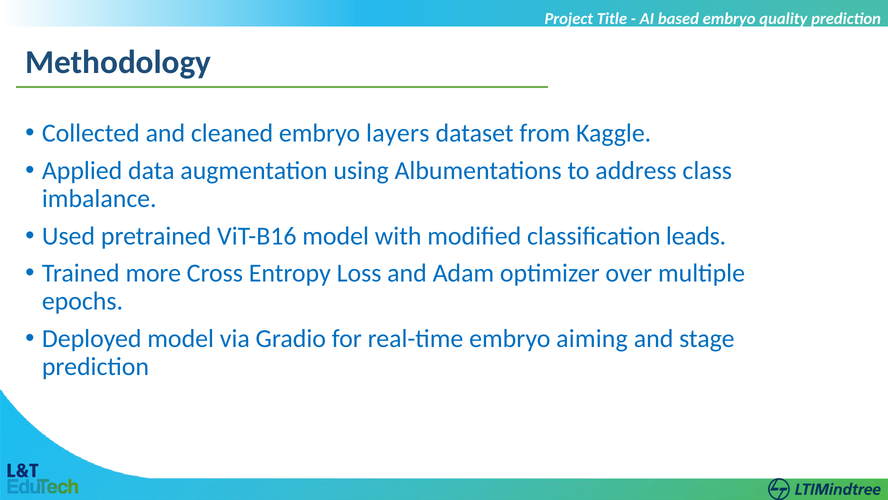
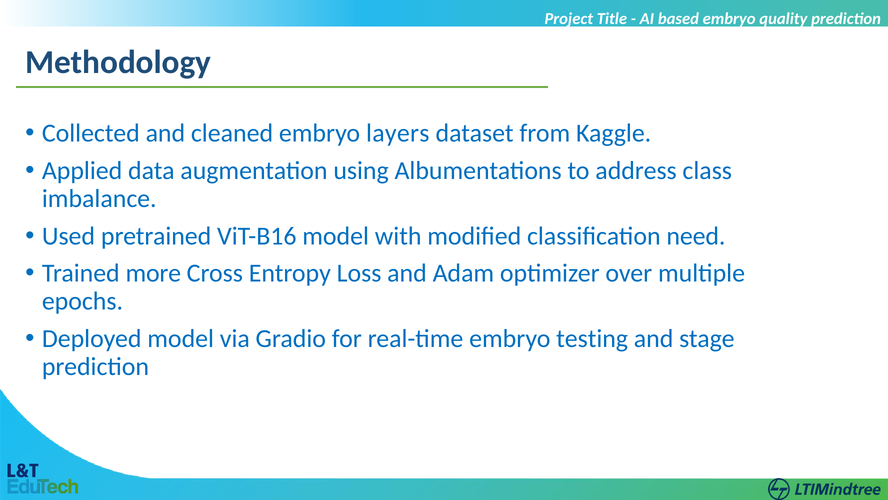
leads: leads -> need (696, 236)
aiming: aiming -> testing (592, 338)
